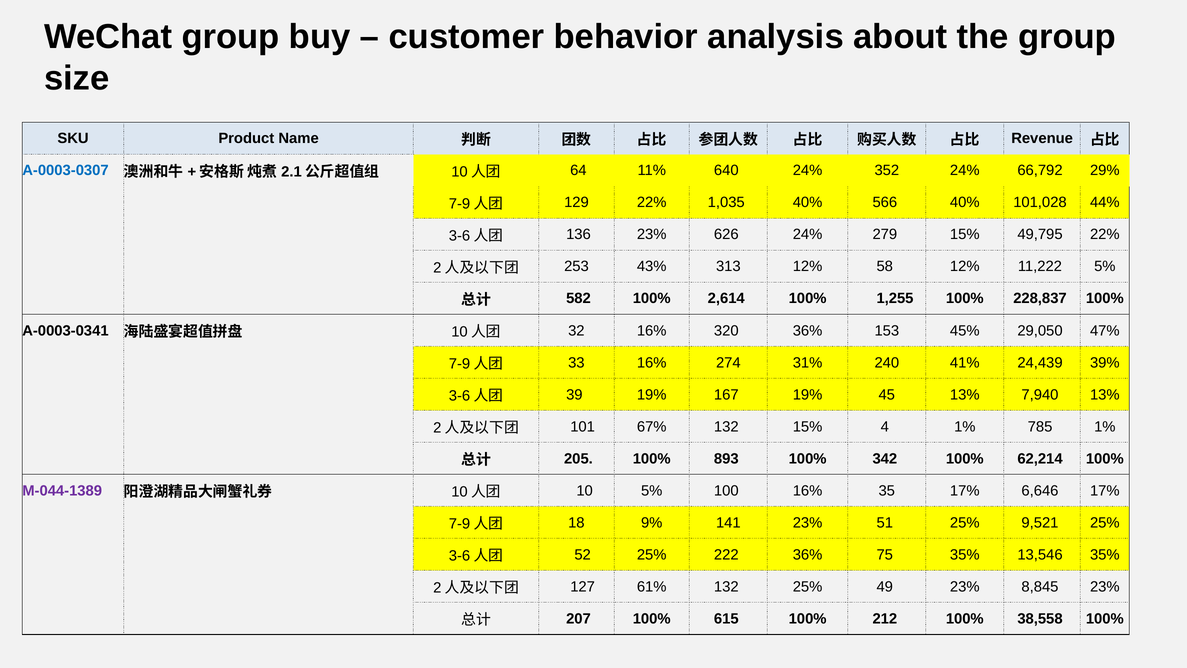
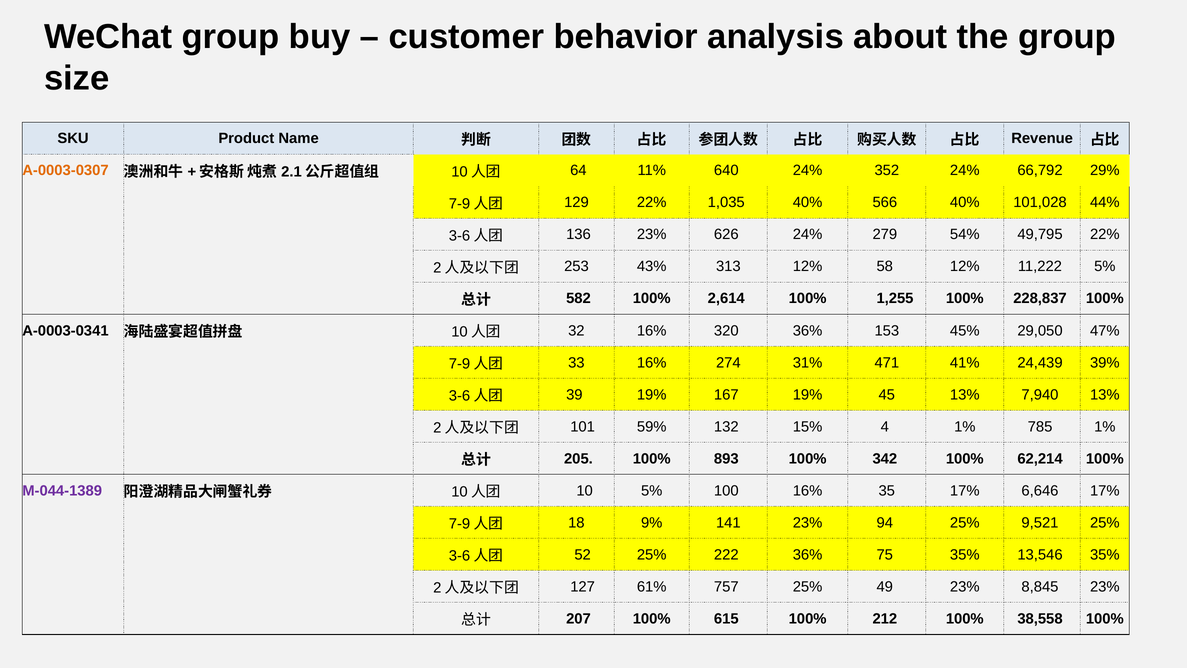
A-0003-0307 colour: blue -> orange (65, 170)
279 15%: 15% -> 54% (965, 234)
240: 240 -> 471 (887, 362)
67%: 67% -> 59% (652, 426)
51: 51 -> 94 (885, 522)
61% 132: 132 -> 757 (726, 586)
